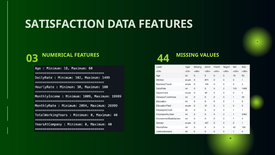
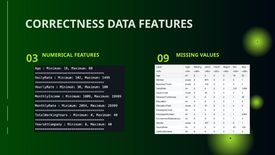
SATISFACTION: SATISFACTION -> CORRECTNESS (65, 24)
44: 44 -> 09 (163, 58)
